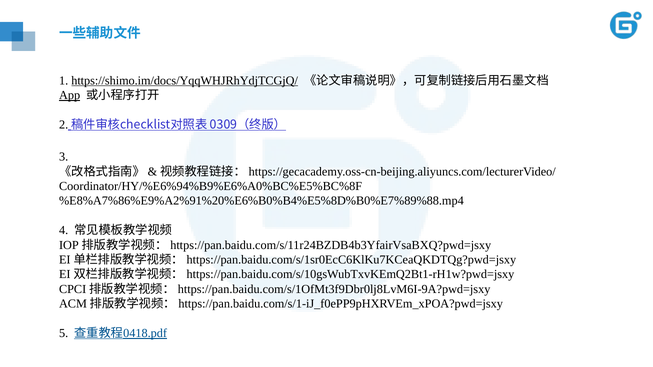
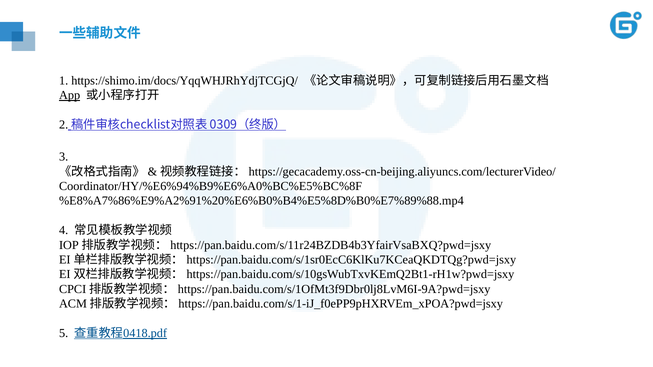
https://shimo.im/docs/YqqWHJRhYdjTCGjQ/ underline: present -> none (185, 81)
